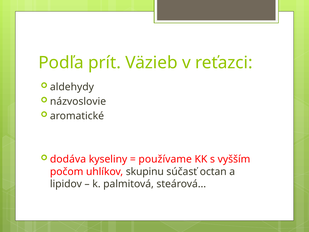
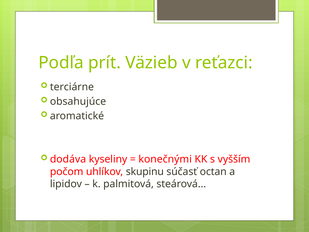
aldehydy: aldehydy -> terciárne (72, 87)
názvoslovie: názvoslovie -> obsahujúce (78, 101)
používame: používame -> konečnými (165, 159)
